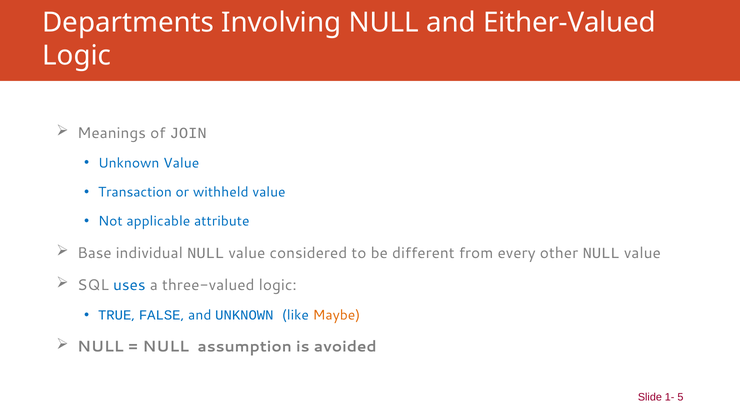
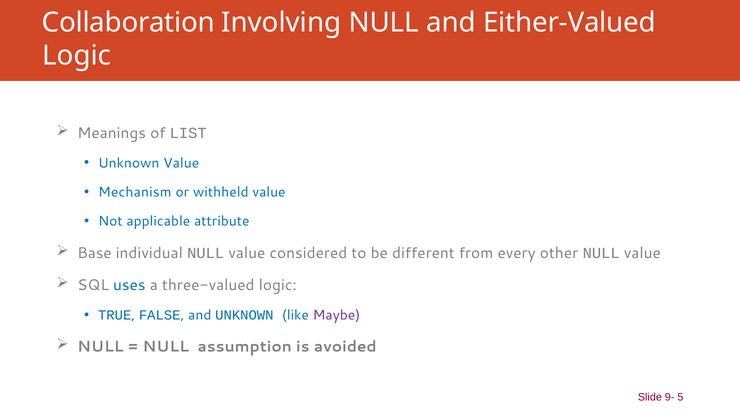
Departments: Departments -> Collaboration (128, 23)
JOIN: JOIN -> LIST (188, 133)
Transaction: Transaction -> Mechanism (135, 192)
Maybe colour: orange -> purple (337, 315)
1-: 1- -> 9- (670, 398)
